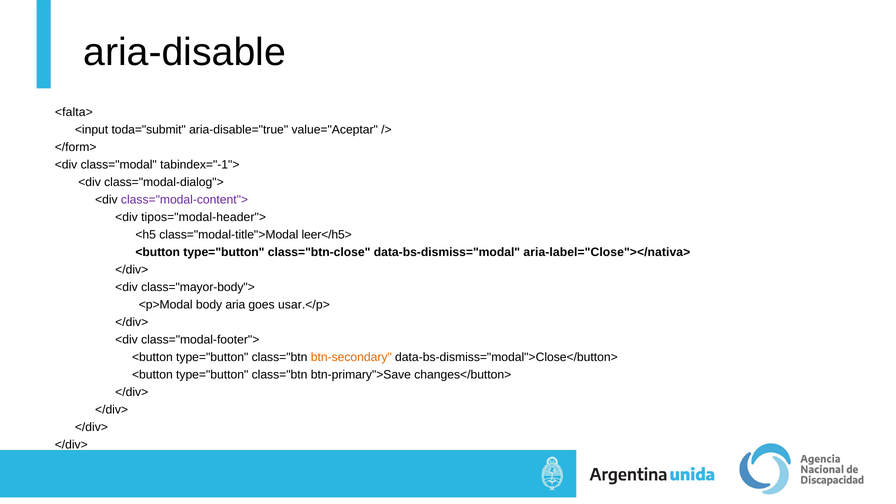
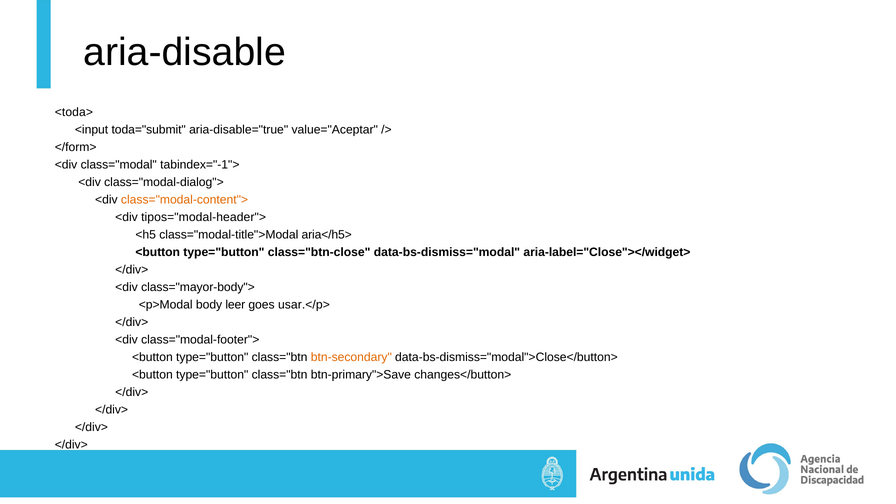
<falta>: <falta> -> <toda> (74, 112)
class="modal-content"> colour: purple -> orange (184, 200)
leer</h5>: leer</h5> -> aria</h5> (327, 235)
aria-label="Close"></nativa>: aria-label="Close"></nativa> -> aria-label="Close"></widget> (607, 252)
aria: aria -> leer (235, 305)
